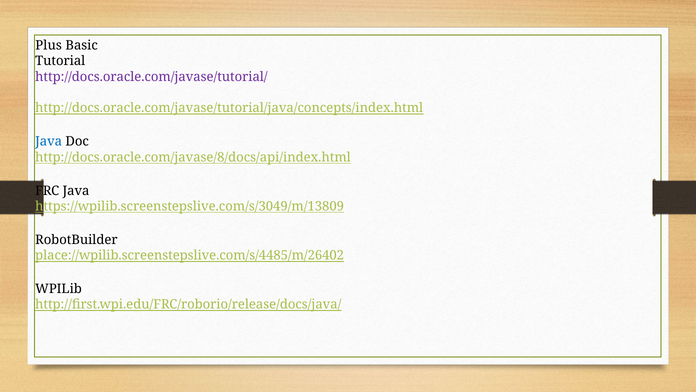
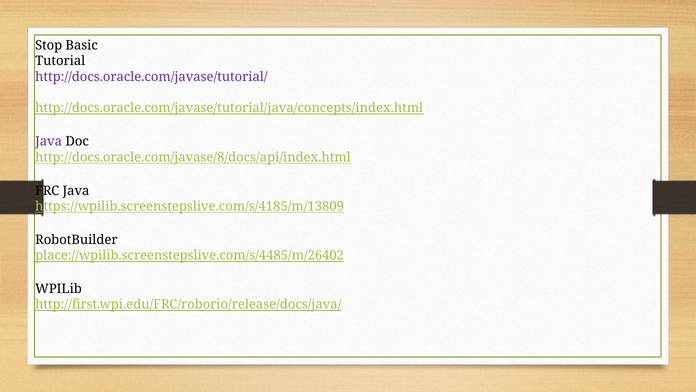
Plus: Plus -> Stop (49, 45)
Java colour: blue -> purple (49, 141)
https://wpilib.screenstepslive.com/s/3049/m/13809: https://wpilib.screenstepslive.com/s/3049/m/13809 -> https://wpilib.screenstepslive.com/s/4185/m/13809 (190, 206)
